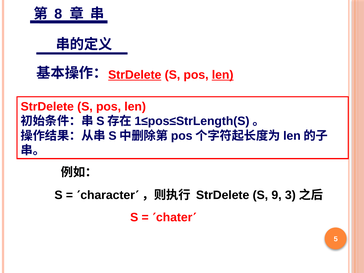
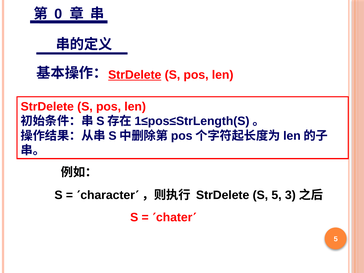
8: 8 -> 0 (58, 14)
len underline: present -> none (223, 75)
S 9: 9 -> 5 (277, 195)
